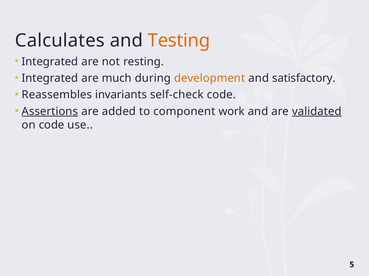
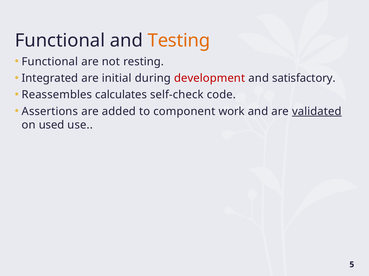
Calculates: Calculates -> Functional (60, 41)
Integrated: Integrated -> Functional (50, 62)
much: much -> initial (117, 78)
development colour: orange -> red (210, 78)
invariants: invariants -> calculates (121, 95)
Assertions underline: present -> none (50, 112)
on code: code -> used (52, 125)
